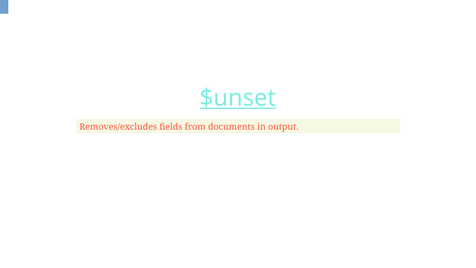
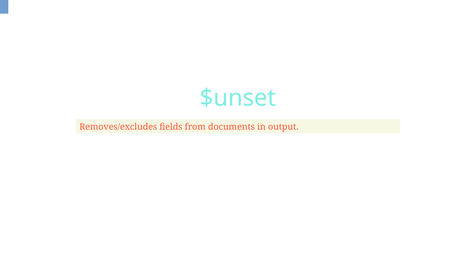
$unset underline: present -> none (238, 98)
